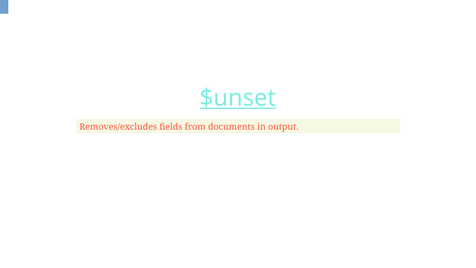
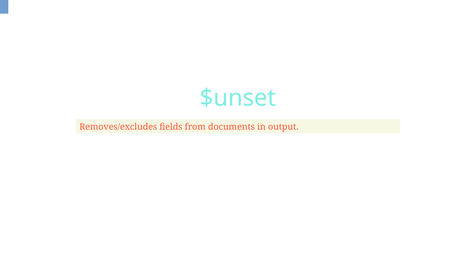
$unset underline: present -> none (238, 98)
